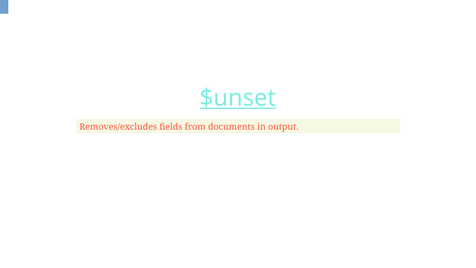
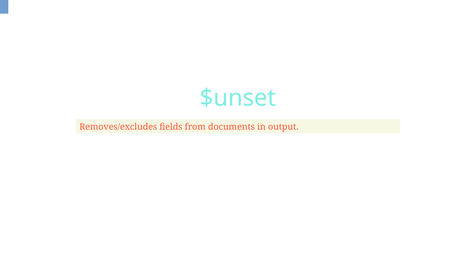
$unset underline: present -> none (238, 98)
